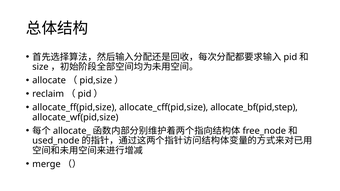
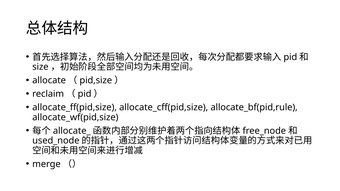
allocate_bf(pid,step: allocate_bf(pid,step -> allocate_bf(pid,rule (254, 107)
